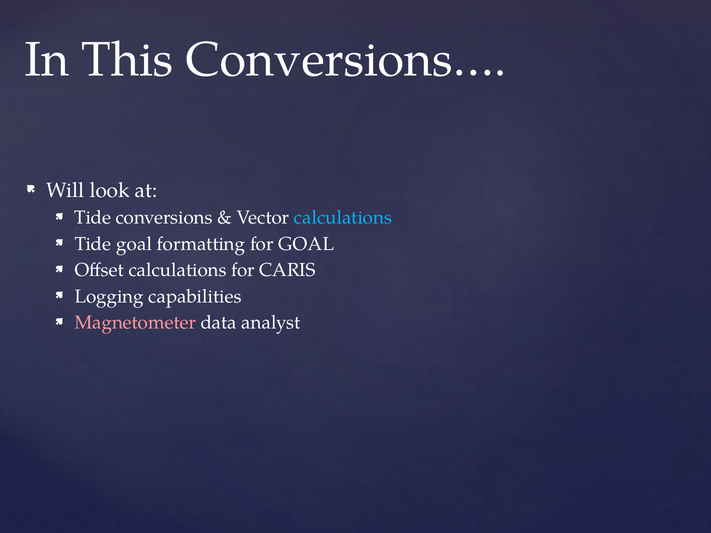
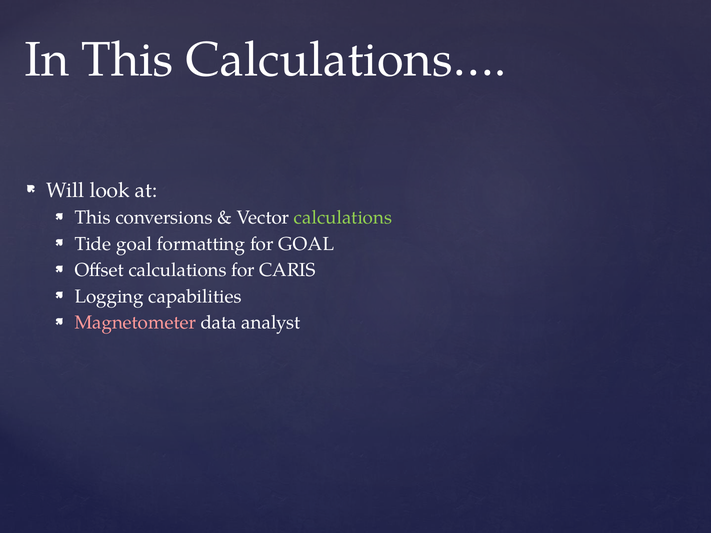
Conversions…: Conversions… -> Calculations… (346, 60)
Tide: Tide -> This (93, 218)
calculations colour: light blue -> light green (343, 218)
